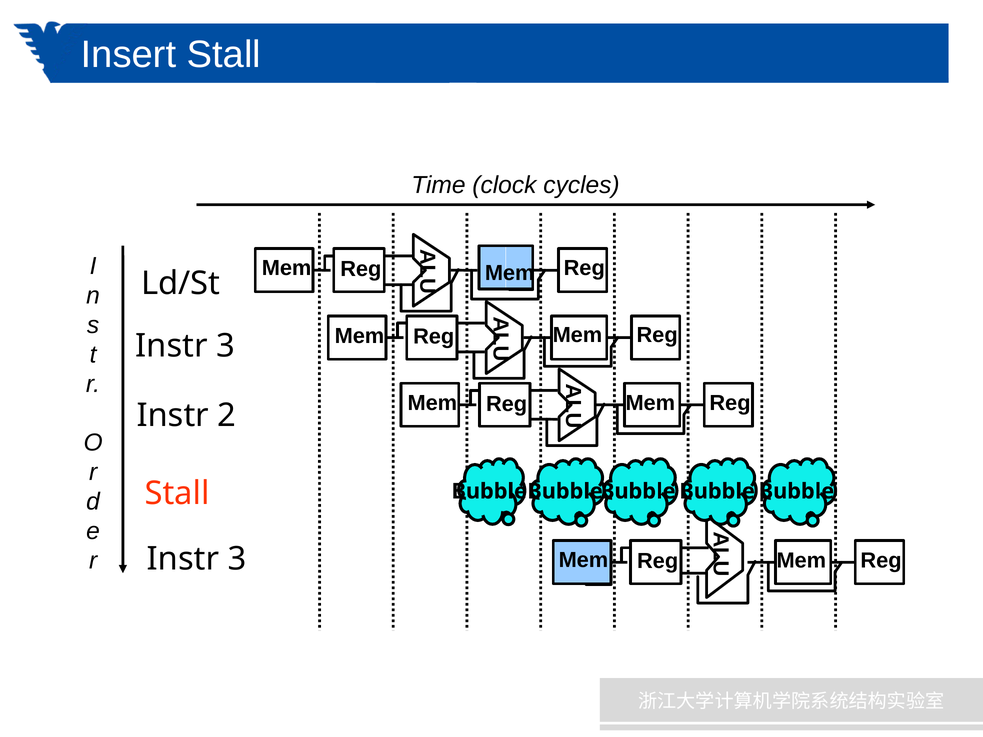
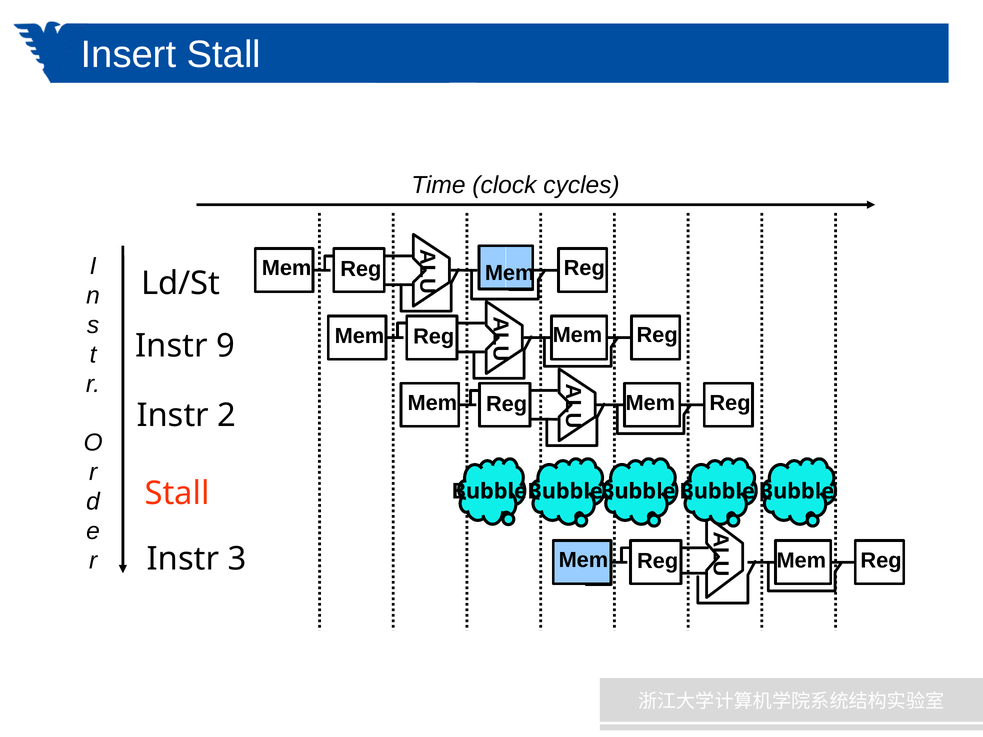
3: 3 -> 9 (226, 346)
